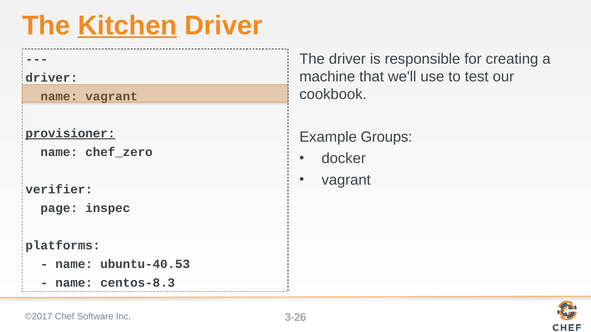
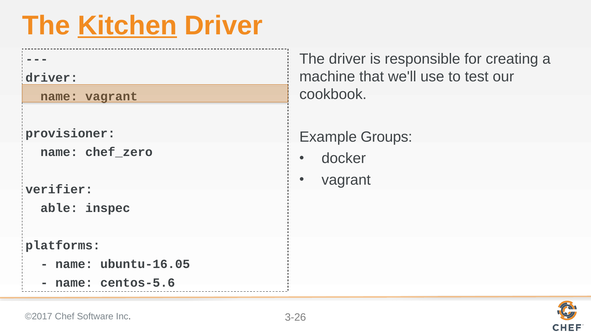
provisioner underline: present -> none (70, 134)
page: page -> able (59, 208)
ubuntu-40.53: ubuntu-40.53 -> ubuntu-16.05 (145, 264)
centos-8.3: centos-8.3 -> centos-5.6 (138, 283)
